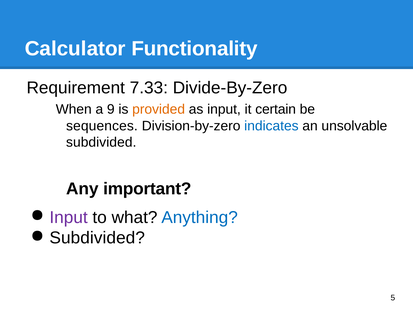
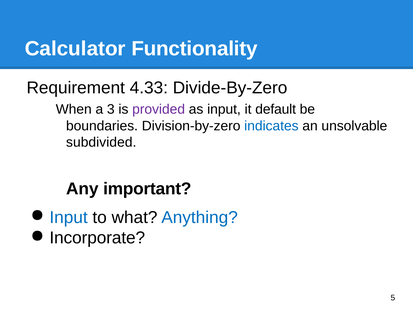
7.33: 7.33 -> 4.33 (149, 88)
9: 9 -> 3 (111, 110)
provided colour: orange -> purple (159, 110)
certain: certain -> default (276, 110)
sequences: sequences -> boundaries (102, 126)
Input colour: purple -> blue (69, 218)
Subdivided: Subdivided -> Incorporate (97, 239)
